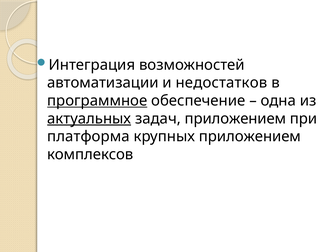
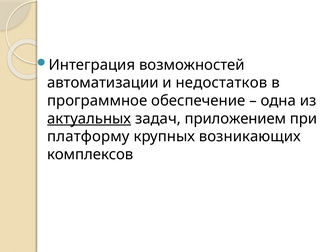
программное underline: present -> none (97, 101)
платформа: платформа -> платформу (88, 137)
крупных приложением: приложением -> возникающих (250, 137)
